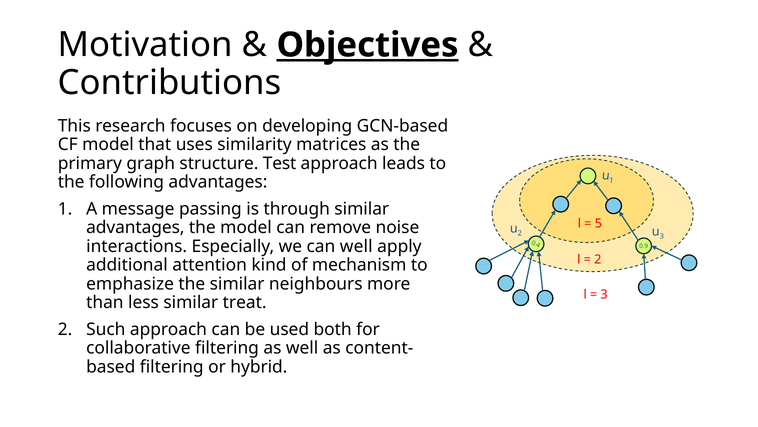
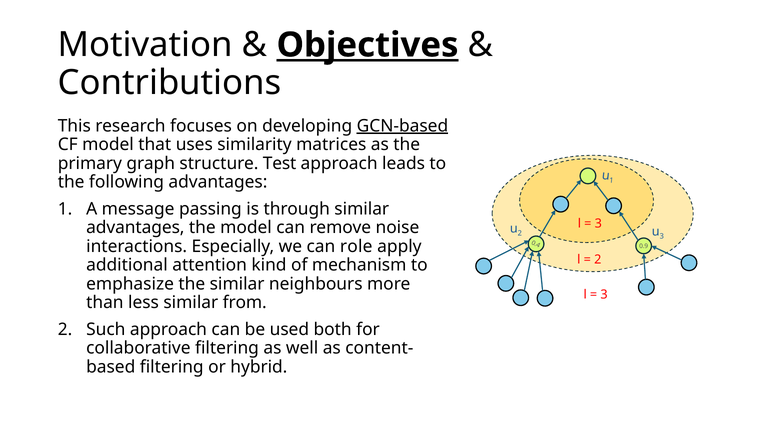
GCN-based underline: none -> present (402, 126)
5: 5 -> 3 (598, 223)
can well: well -> role (356, 246)
treat: treat -> from (245, 302)
